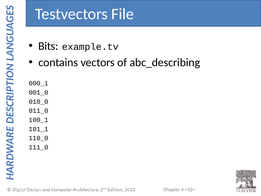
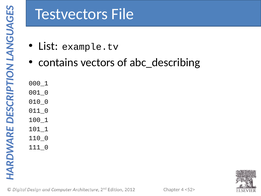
Bits: Bits -> List (48, 46)
